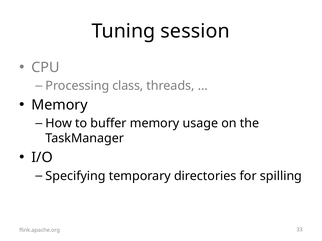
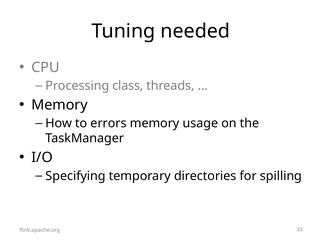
session: session -> needed (195, 31)
buffer: buffer -> errors (109, 124)
